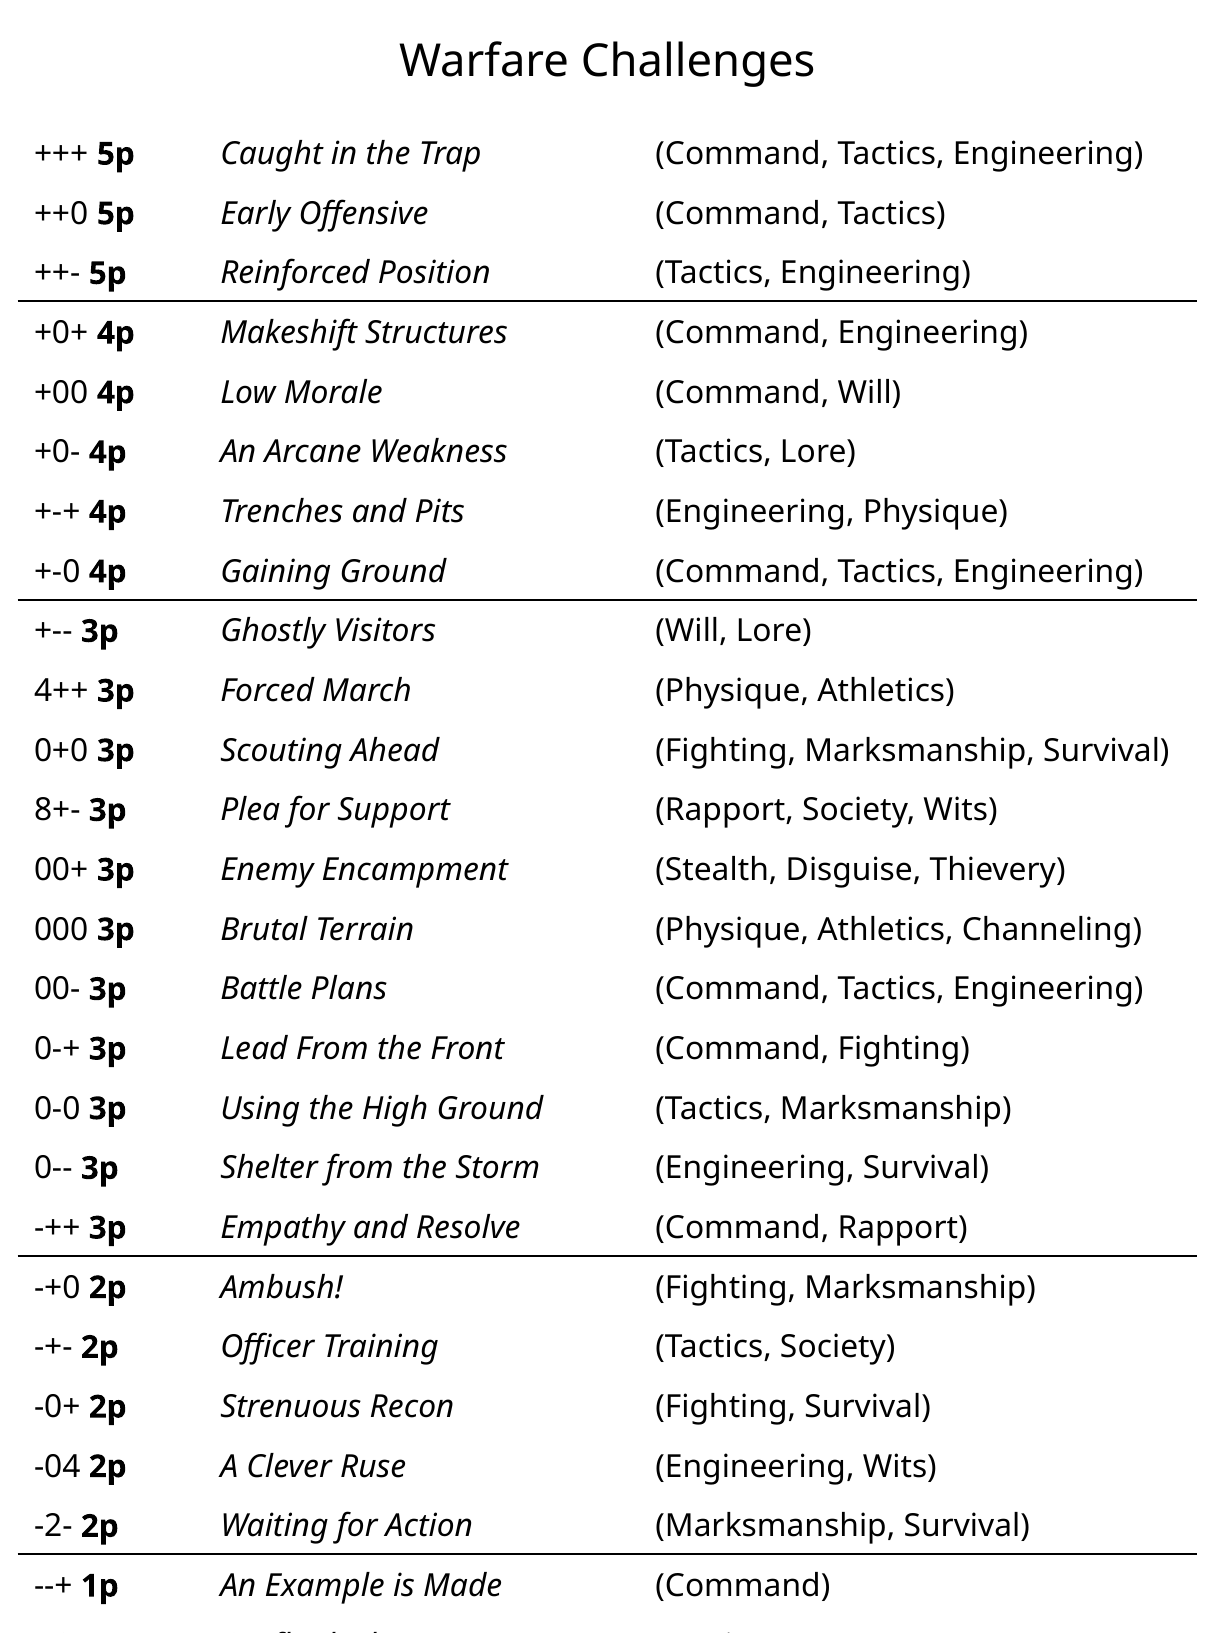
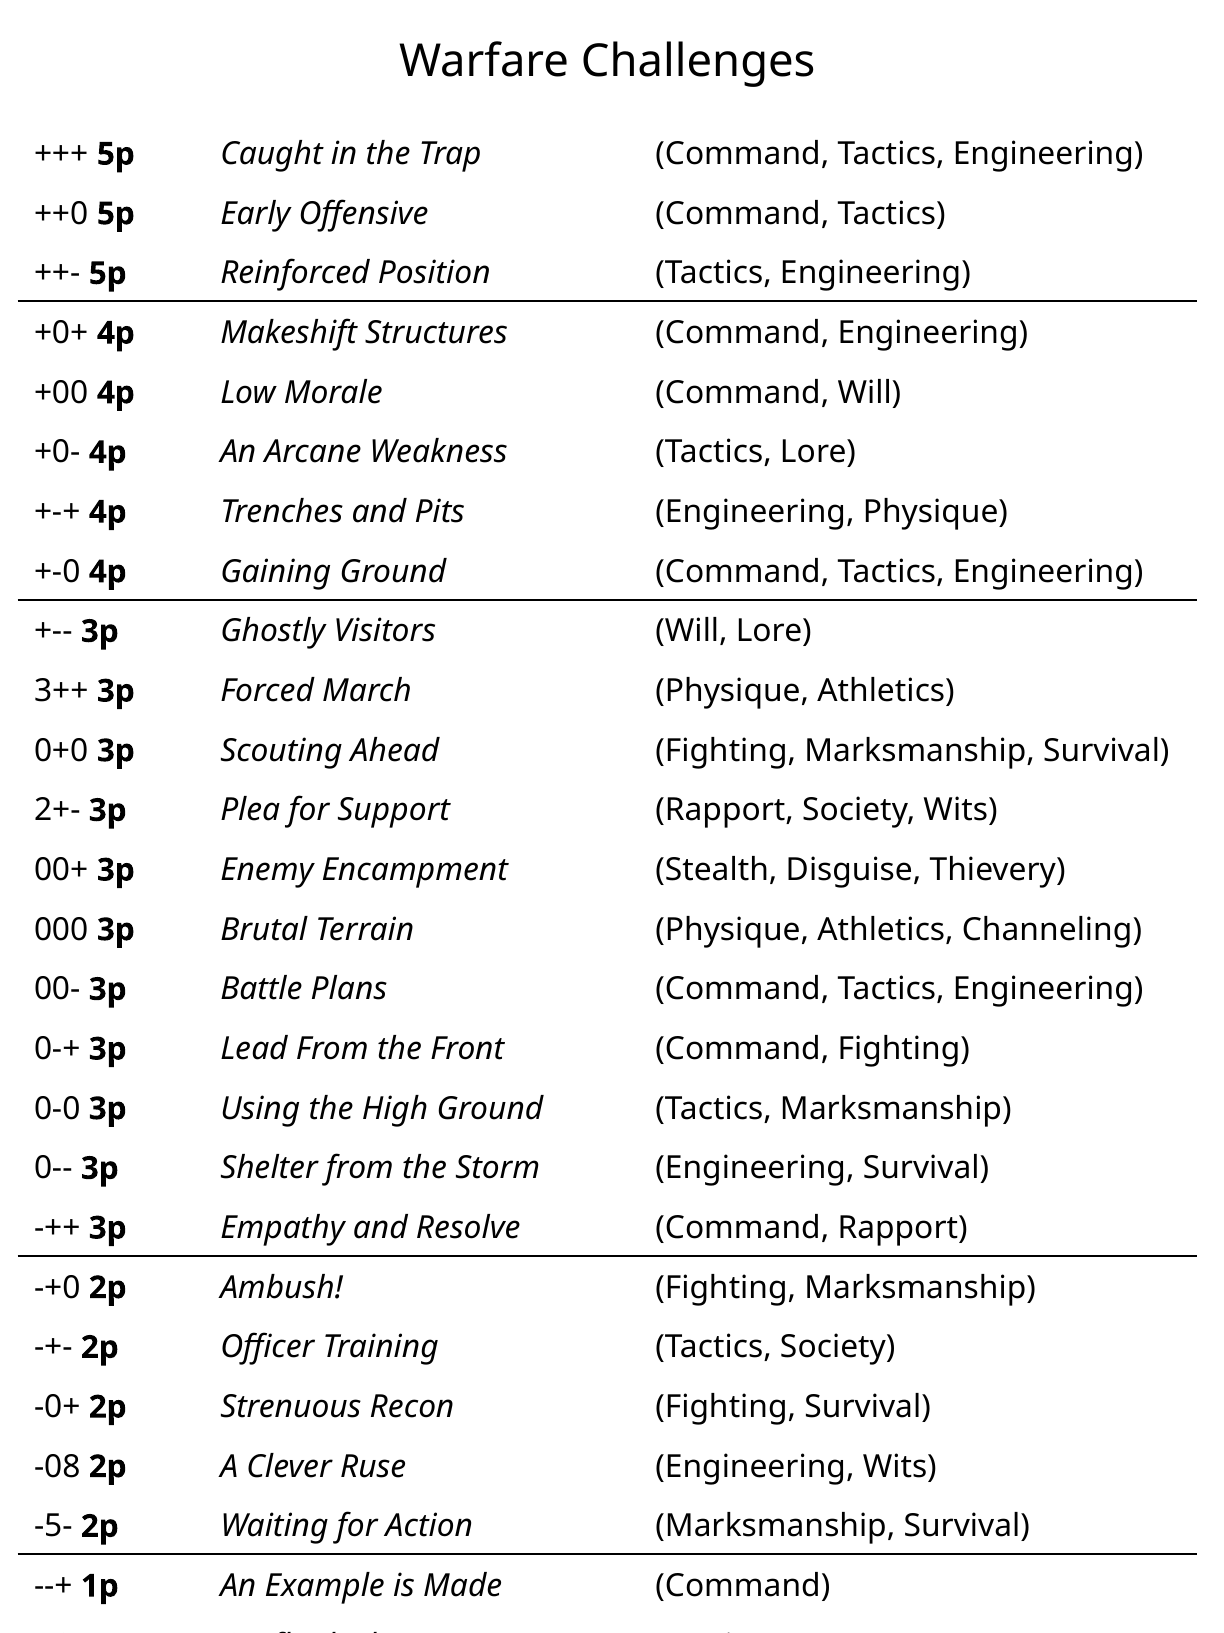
4++: 4++ -> 3++ (61, 691)
8+-: 8+- -> 2+- (57, 810)
-04: -04 -> -08 (57, 1466)
-2-: -2- -> -5- (53, 1525)
